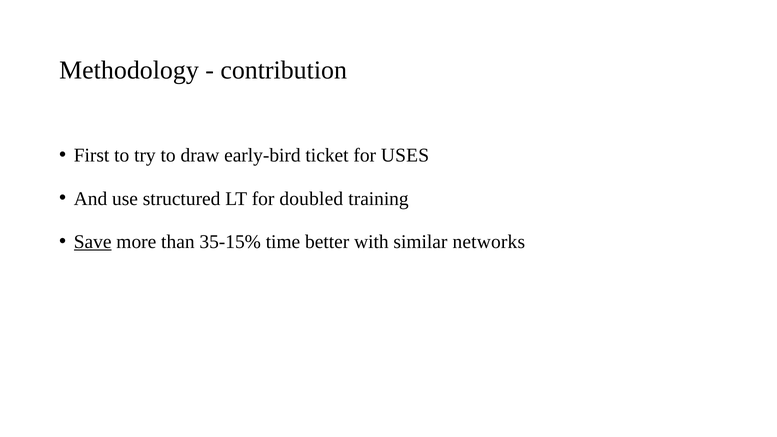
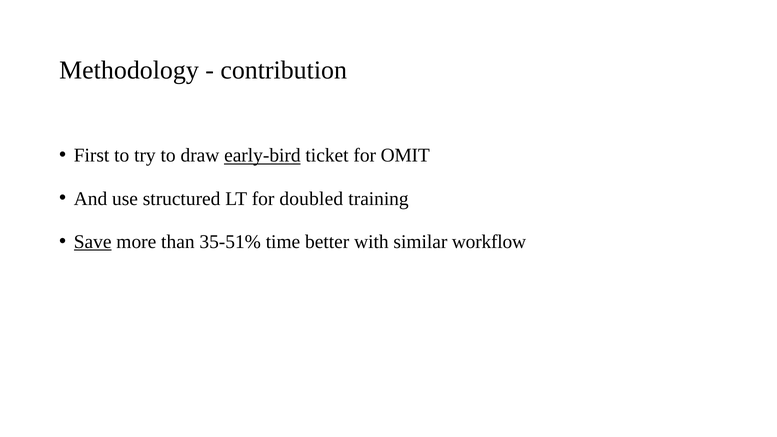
early-bird underline: none -> present (262, 156)
USES: USES -> OMIT (405, 156)
35-15%: 35-15% -> 35-51% (230, 242)
networks: networks -> workflow (489, 242)
